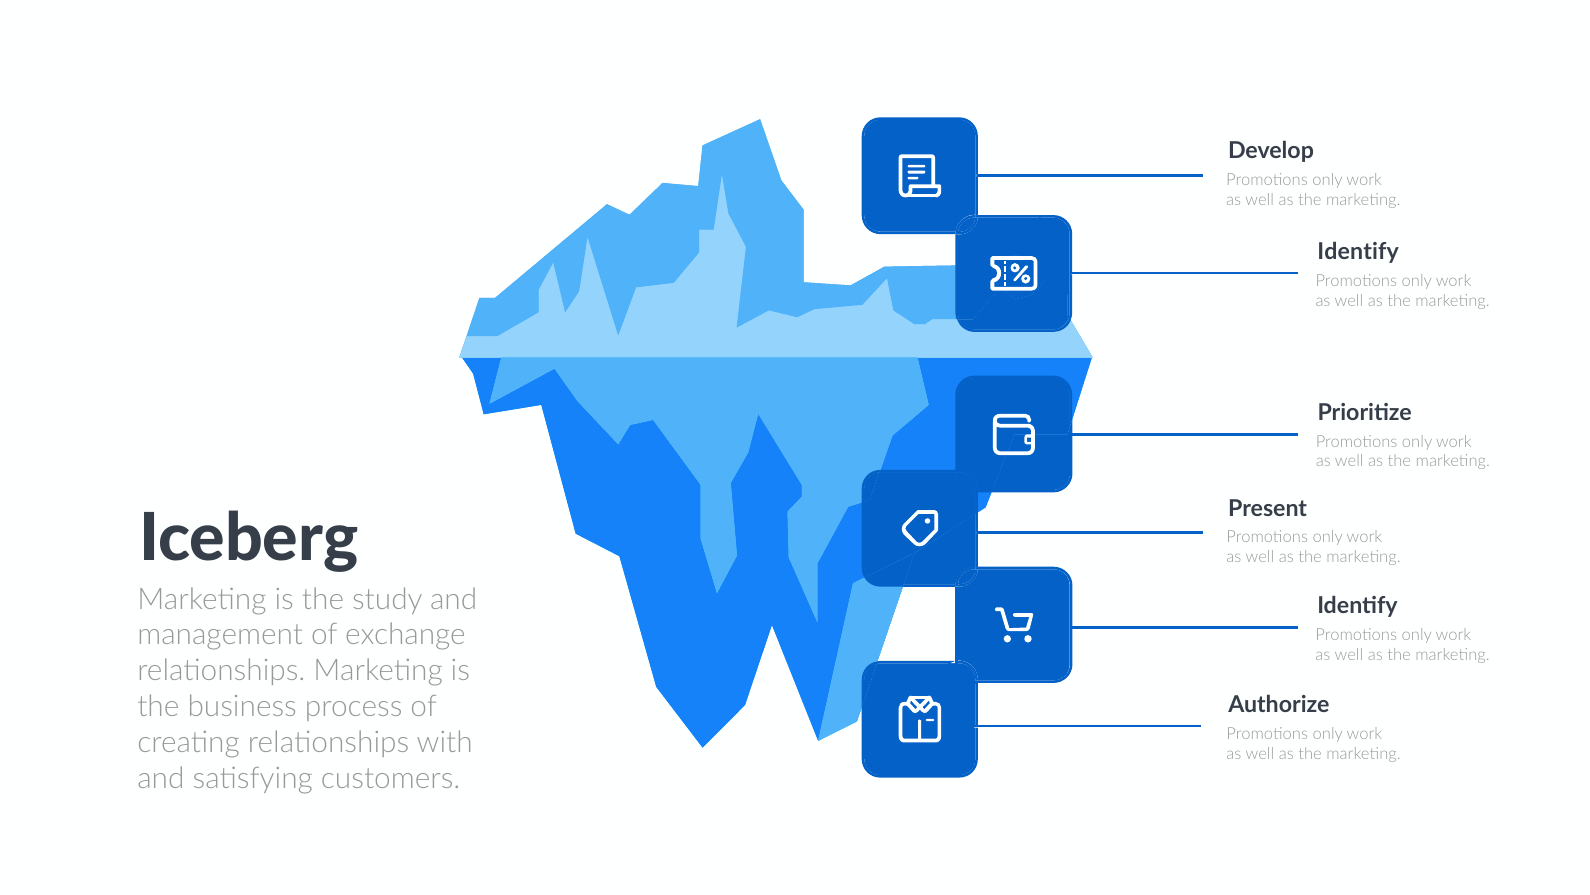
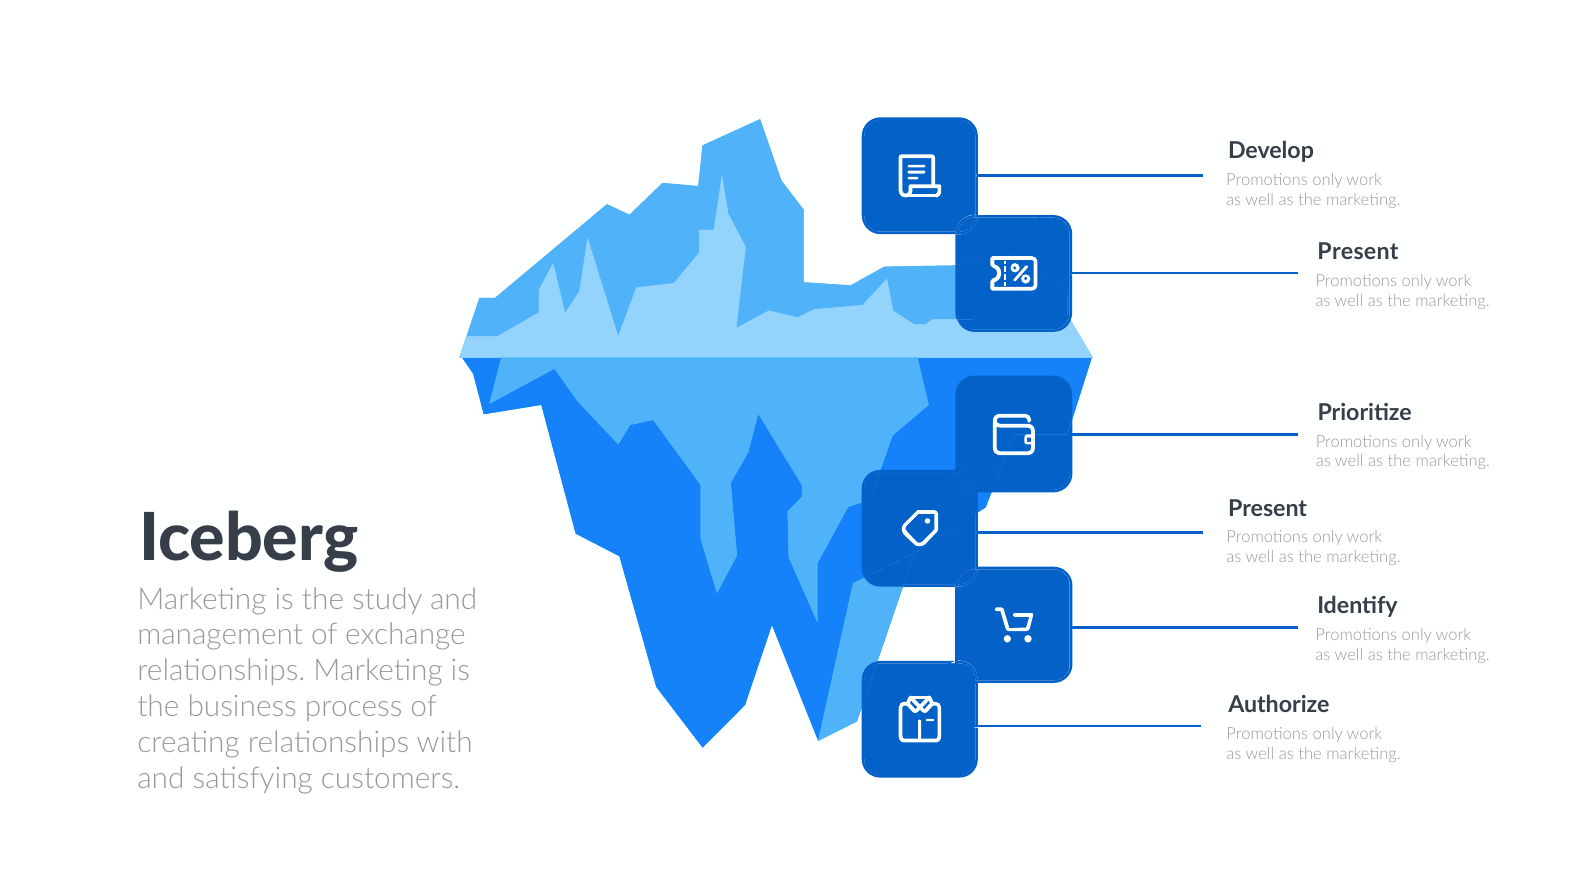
Identify: Identify -> Present (1358, 252)
